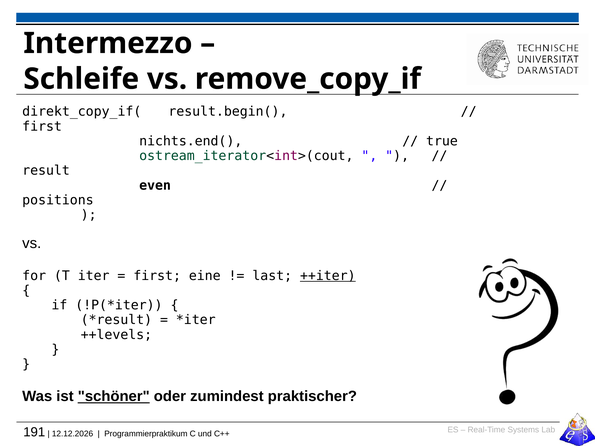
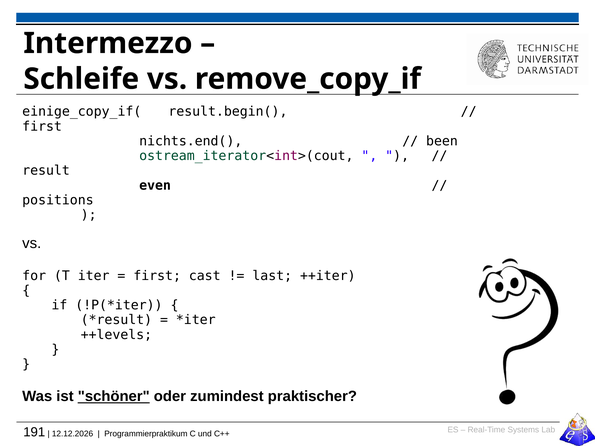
direkt_copy_if(: direkt_copy_if( -> einige_copy_if( (82, 112)
true: true -> been (442, 141)
eine: eine -> cast (205, 276)
++iter underline: present -> none (328, 276)
